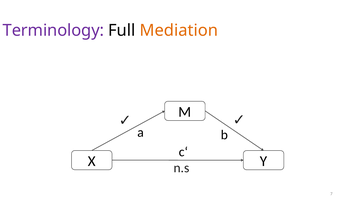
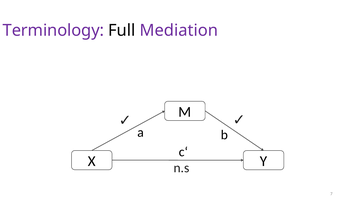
Mediation colour: orange -> purple (179, 30)
